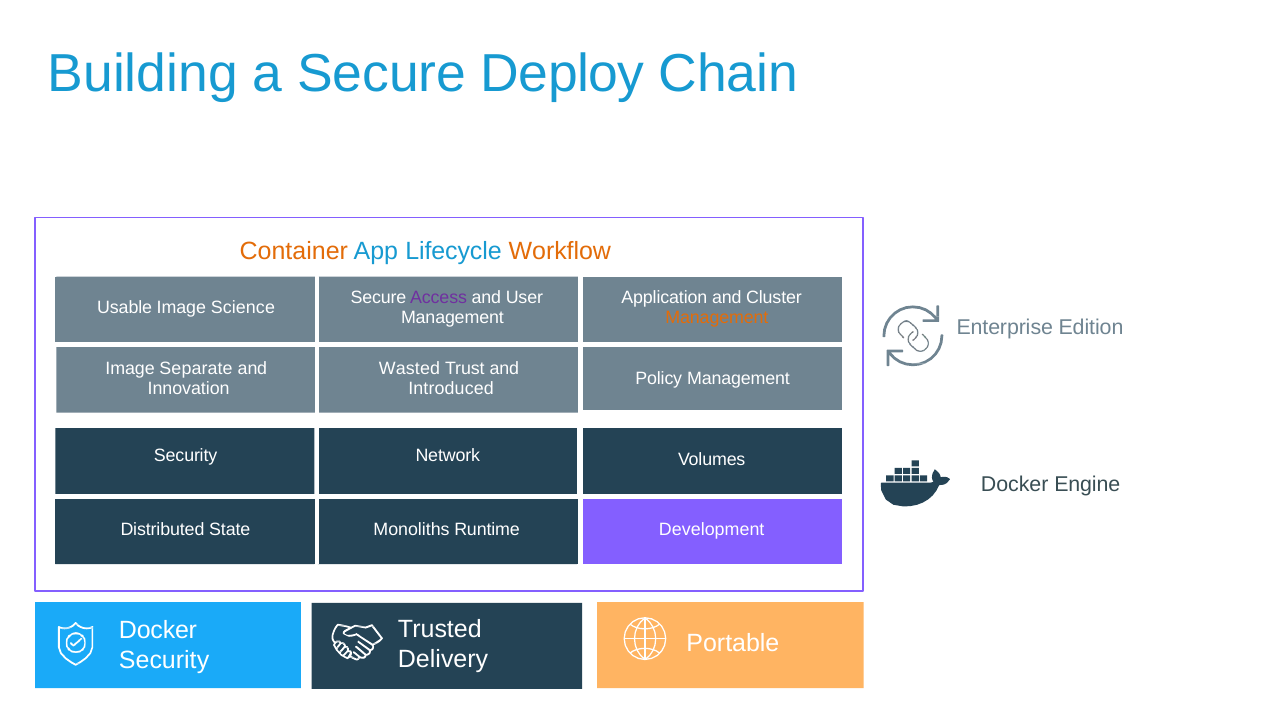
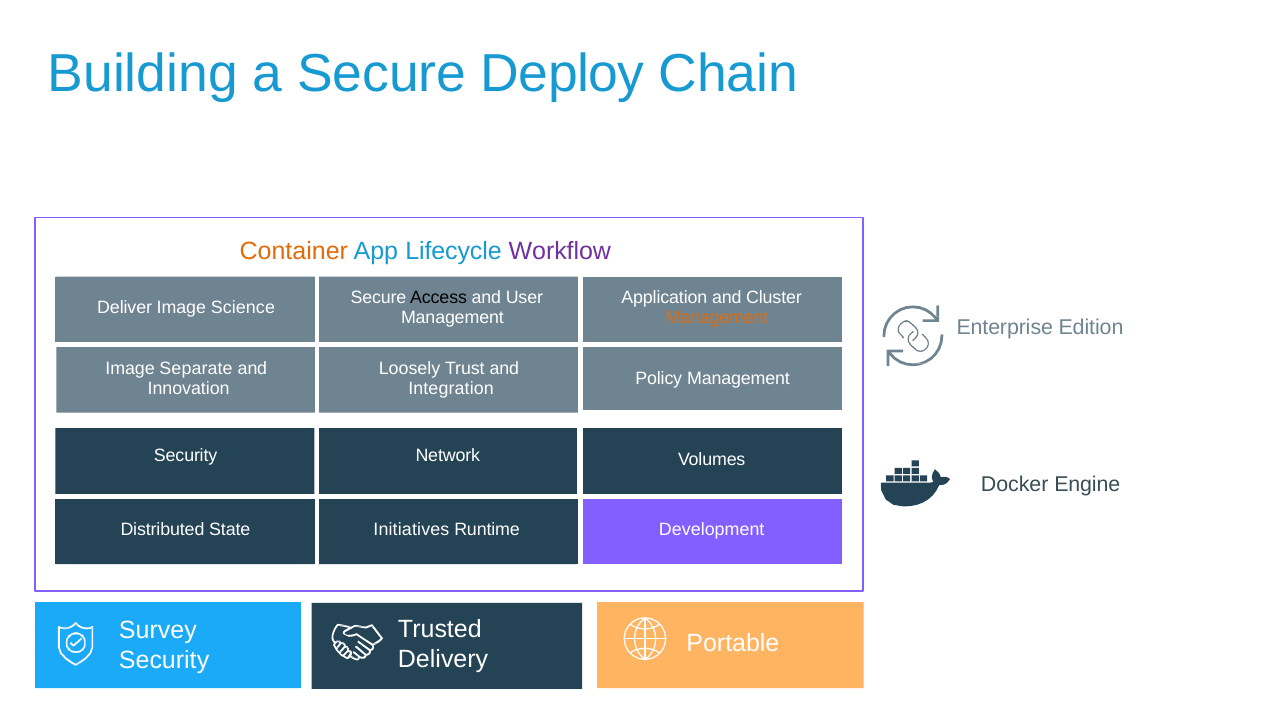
Workflow colour: orange -> purple (560, 251)
Access colour: purple -> black (439, 298)
Usable: Usable -> Deliver (125, 308)
Wasted: Wasted -> Loosely (410, 368)
Introduced: Introduced -> Integration (451, 388)
Monoliths: Monoliths -> Initiatives (411, 530)
Docker: Docker -> Survey (158, 631)
